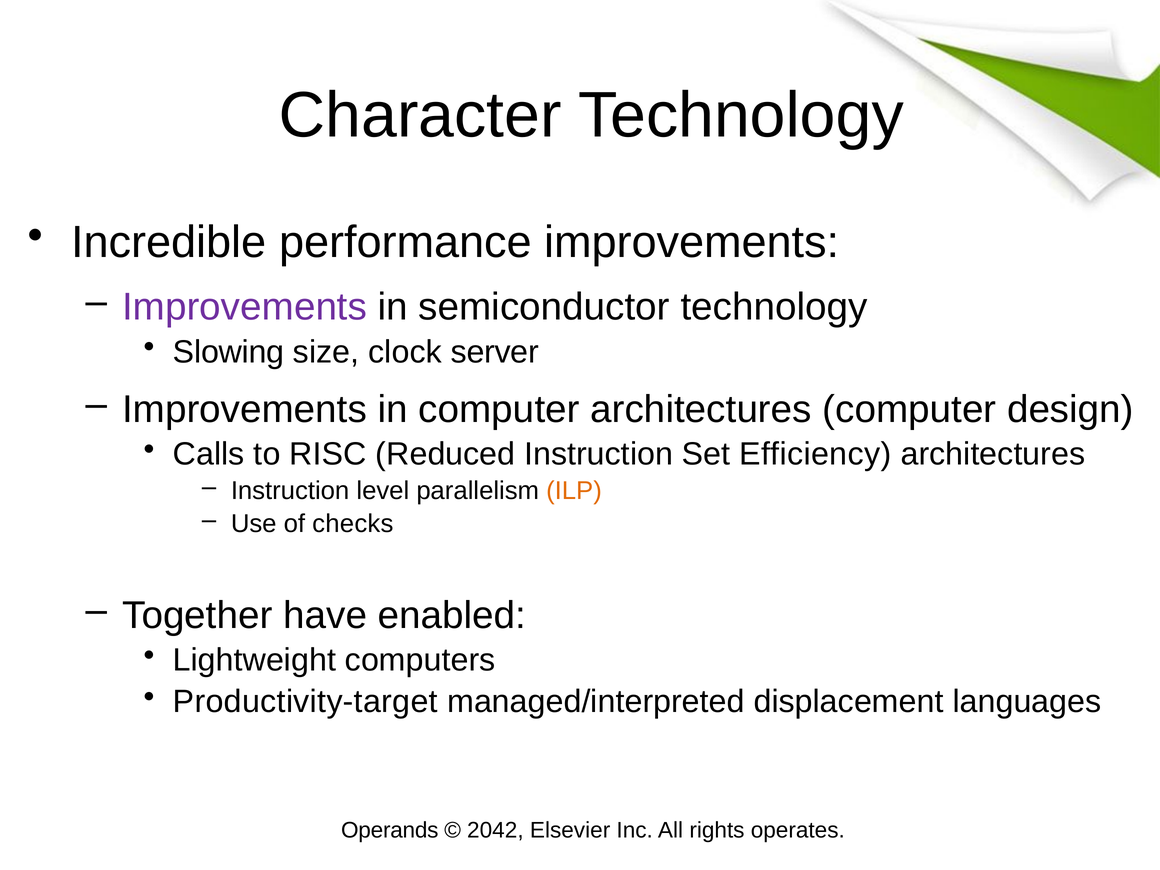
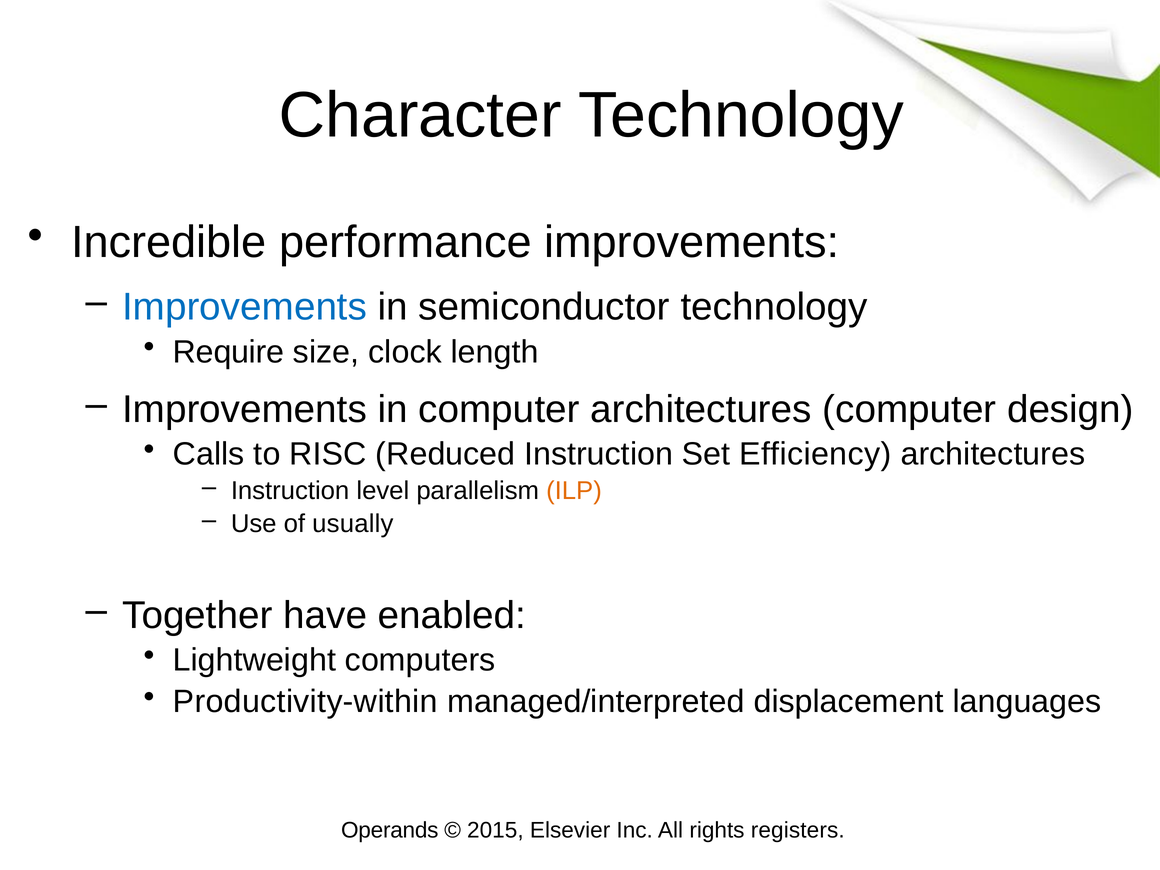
Improvements colour: purple -> blue (245, 307)
Slowing: Slowing -> Require (229, 352)
server: server -> length (495, 352)
checks: checks -> usually (353, 524)
Productivity-target: Productivity-target -> Productivity-within (305, 702)
2042: 2042 -> 2015 (495, 830)
operates: operates -> registers (798, 830)
